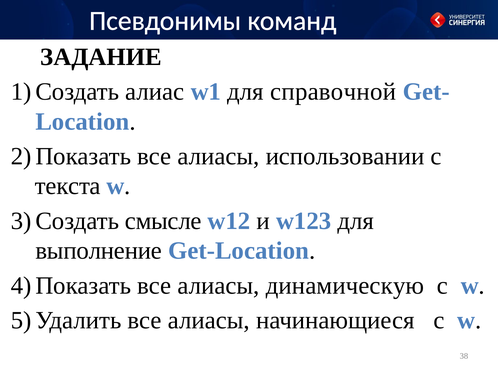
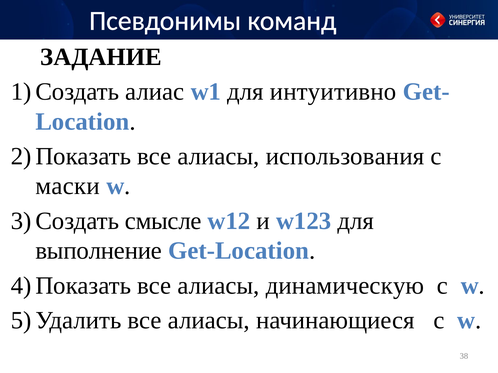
справочной: справочной -> интуитивно (333, 92)
использовании: использовании -> использования (345, 156)
текста: текста -> маски (68, 186)
